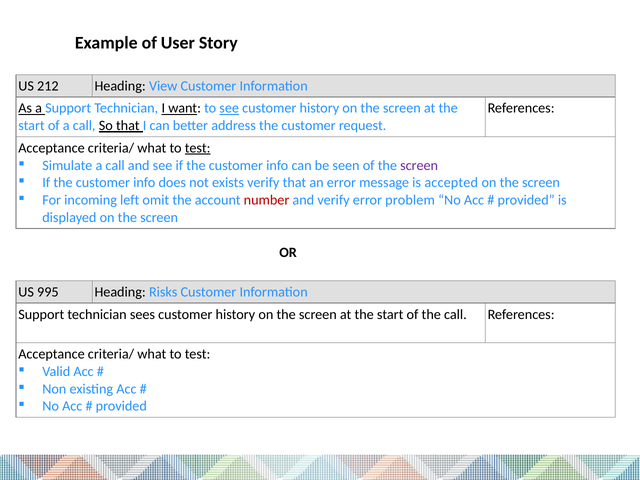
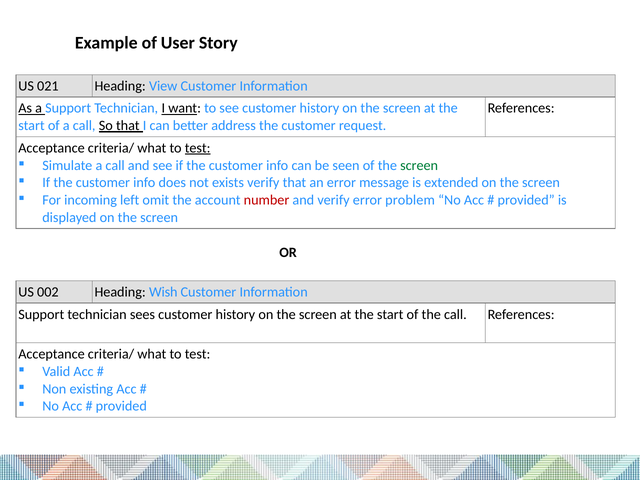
212: 212 -> 021 (48, 86)
see underline: present -> none (229, 108)
screen colour: purple -> green (419, 165)
accepted: accepted -> extended (451, 183)
995: 995 -> 002 (48, 292)
Risks: Risks -> Wish (163, 292)
